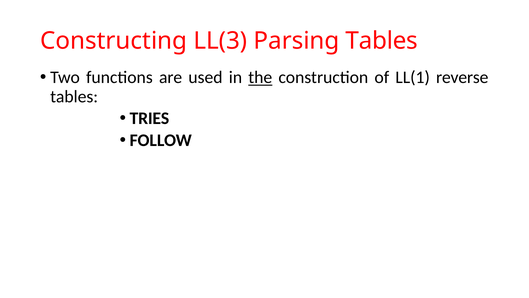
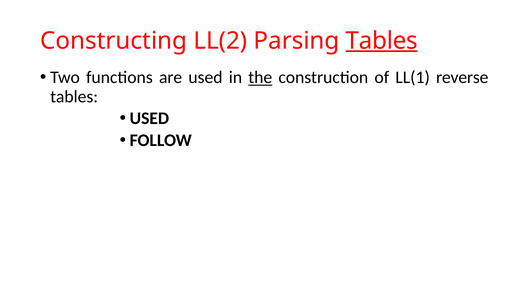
LL(3: LL(3 -> LL(2 (220, 41)
Tables underline: none -> present (382, 41)
TRIES: TRIES -> USED (149, 118)
